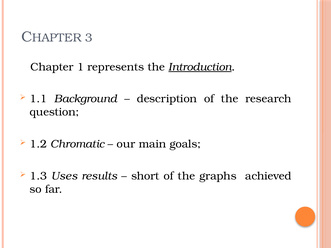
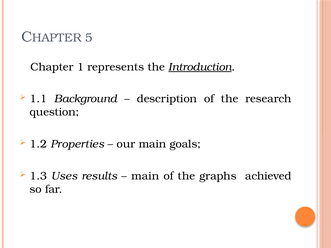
3: 3 -> 5 (89, 38)
Chromatic: Chromatic -> Properties (77, 144)
short: short -> main (145, 176)
